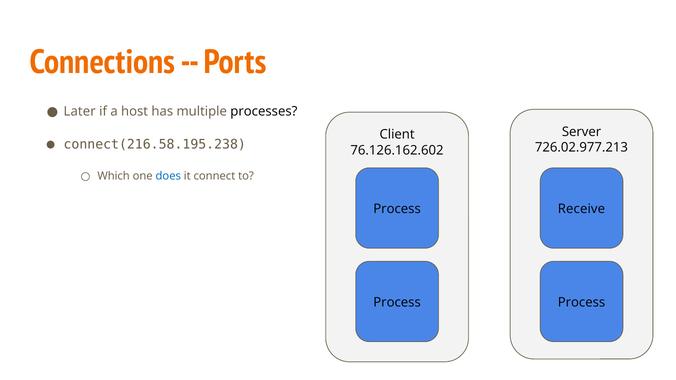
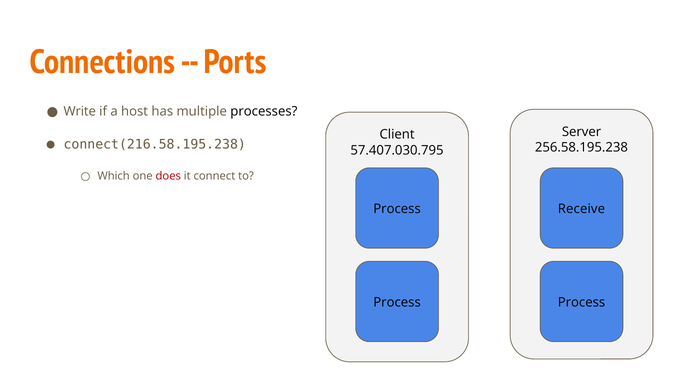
Later: Later -> Write (80, 112)
726.02.977.213: 726.02.977.213 -> 256.58.195.238 (581, 148)
76.126.162.602: 76.126.162.602 -> 57.407.030.795 (397, 151)
does colour: blue -> red (168, 176)
